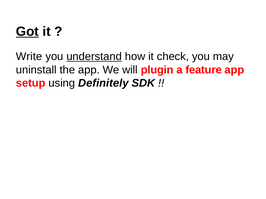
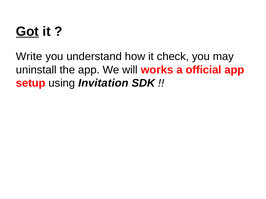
understand underline: present -> none (94, 57)
plugin: plugin -> works (157, 70)
feature: feature -> official (204, 70)
Definitely: Definitely -> Invitation (103, 83)
